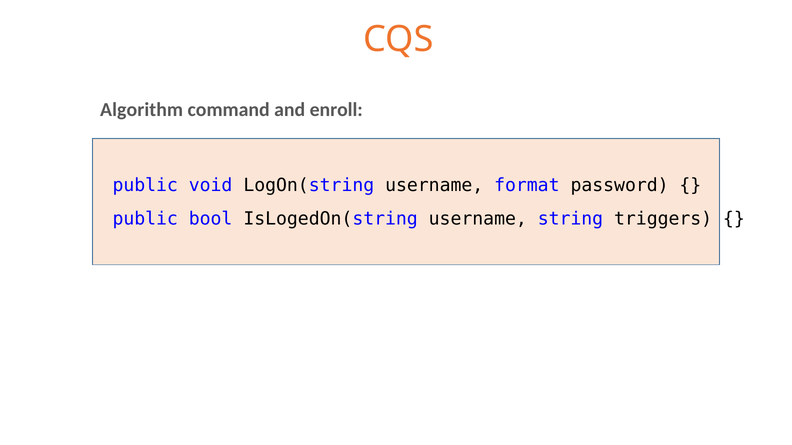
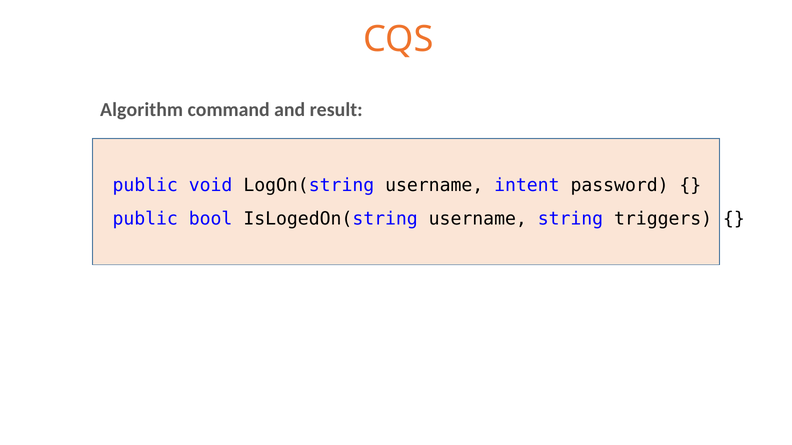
enroll: enroll -> result (336, 110)
format: format -> intent (527, 186)
